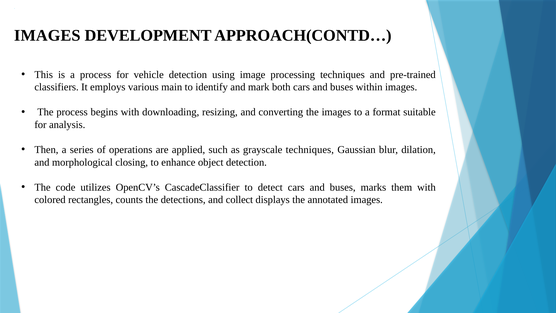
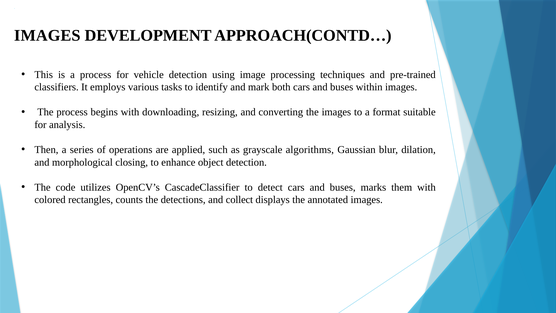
main: main -> tasks (172, 87)
grayscale techniques: techniques -> algorithms (310, 150)
